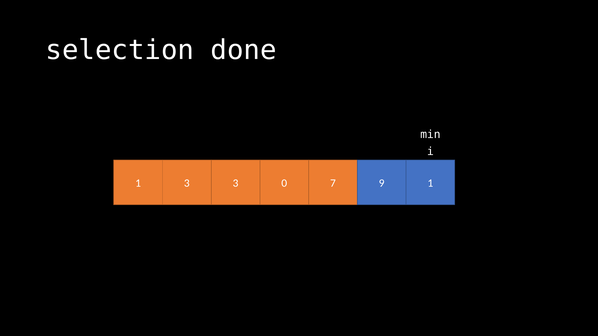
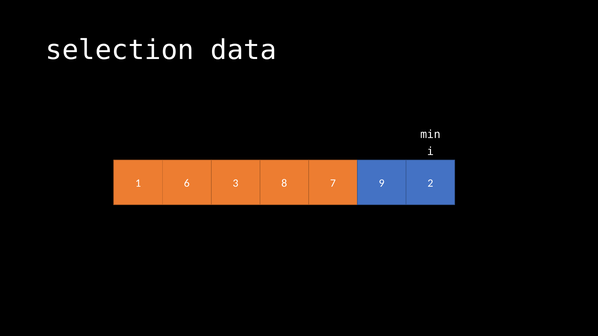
done: done -> data (244, 50)
1 3: 3 -> 6 (187, 183)
0: 0 -> 8 (284, 183)
9 1: 1 -> 2 (430, 183)
